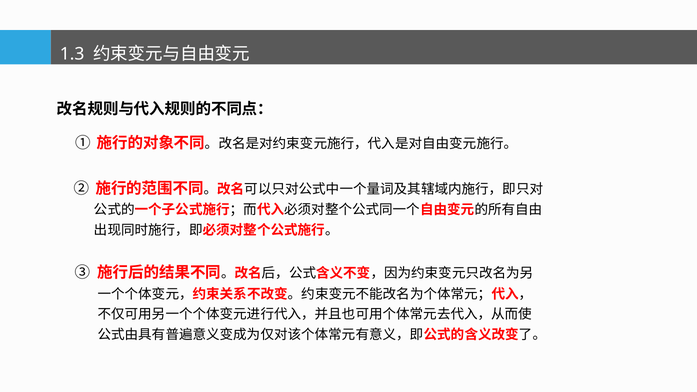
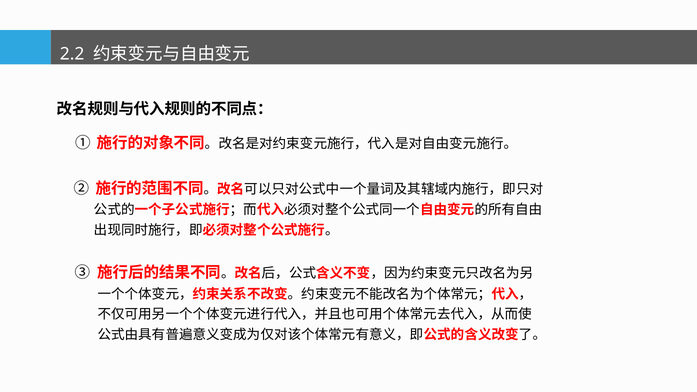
1.3: 1.3 -> 2.2 (72, 54)
